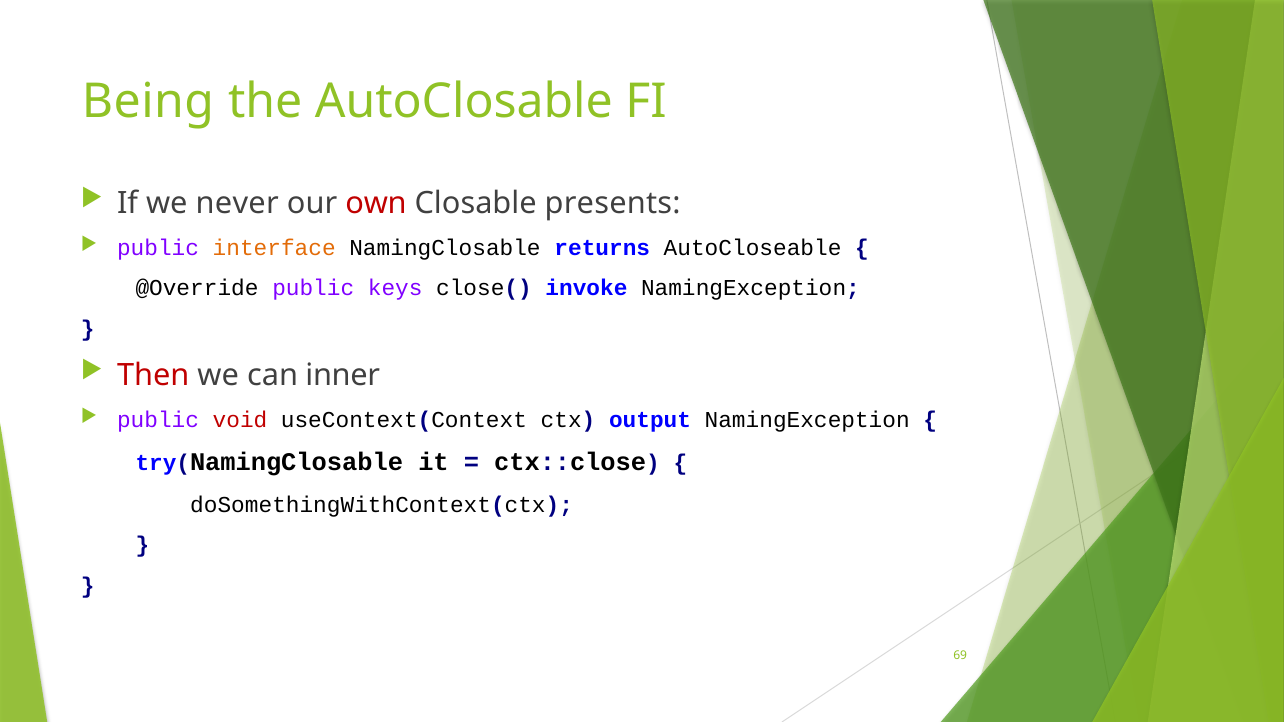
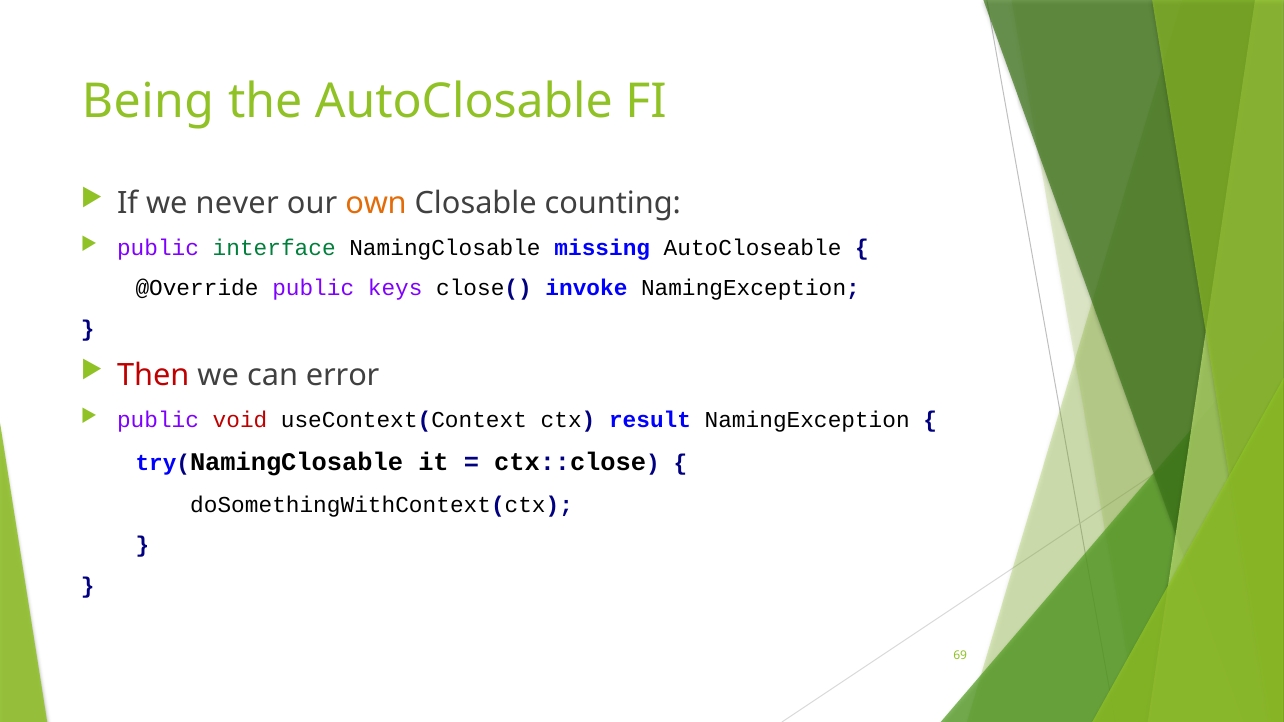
own colour: red -> orange (376, 203)
presents: presents -> counting (613, 203)
interface colour: orange -> green (274, 248)
returns: returns -> missing (602, 248)
inner: inner -> error (343, 375)
output: output -> result (650, 420)
